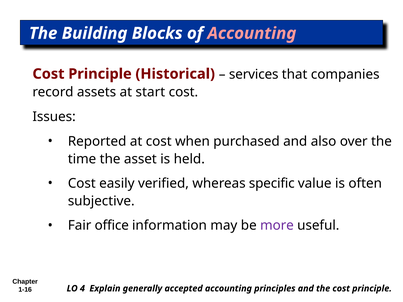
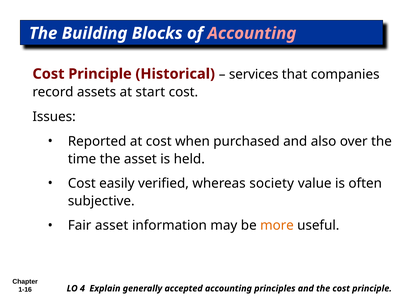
specific: specific -> society (272, 184)
Fair office: office -> asset (112, 226)
more colour: purple -> orange (277, 226)
